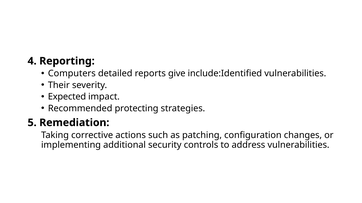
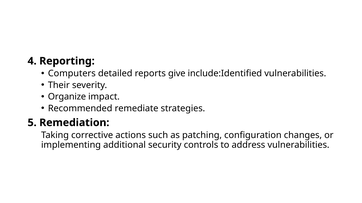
Expected: Expected -> Organize (67, 97)
protecting: protecting -> remediate (137, 109)
